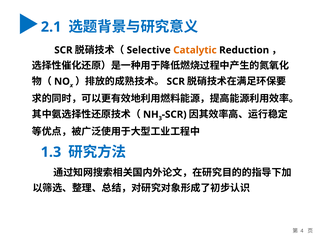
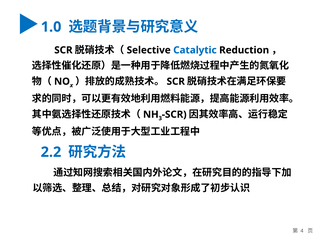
2.1: 2.1 -> 1.0 (51, 27)
Catalytic colour: orange -> blue (195, 50)
1.3: 1.3 -> 2.2 (51, 152)
